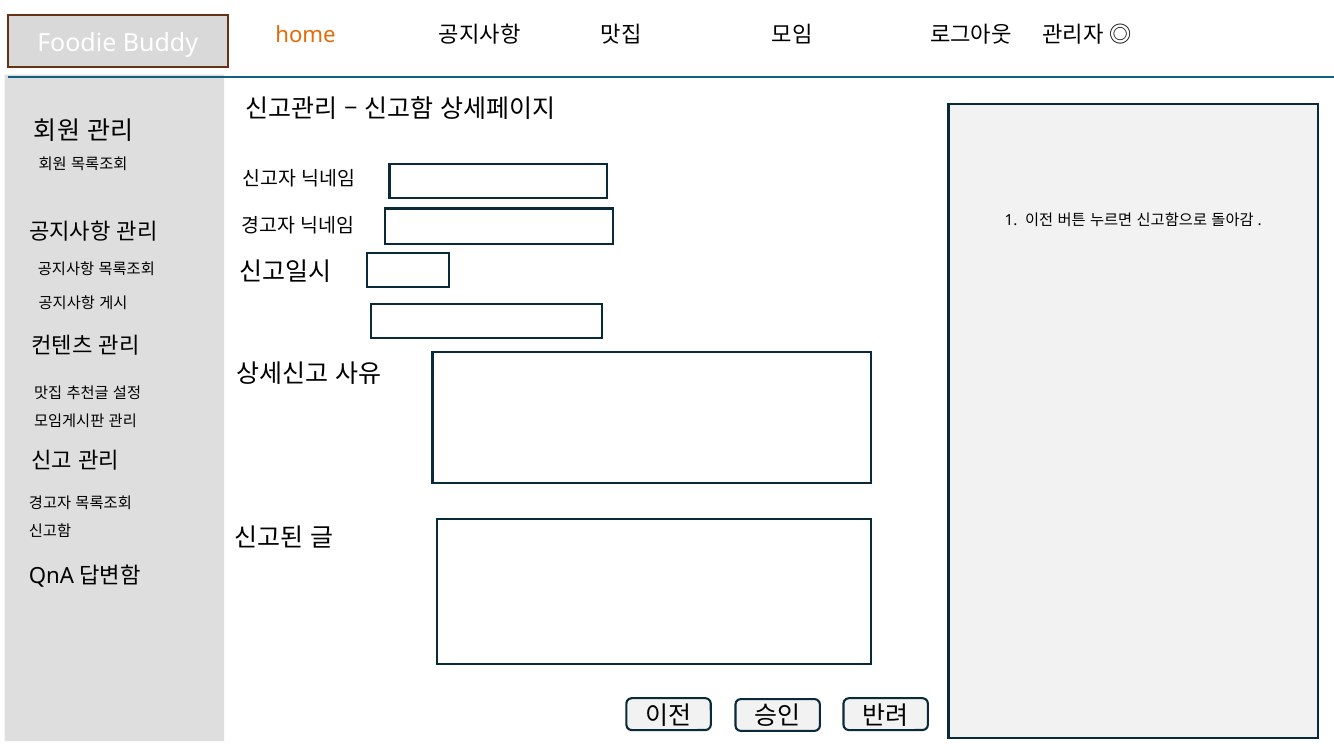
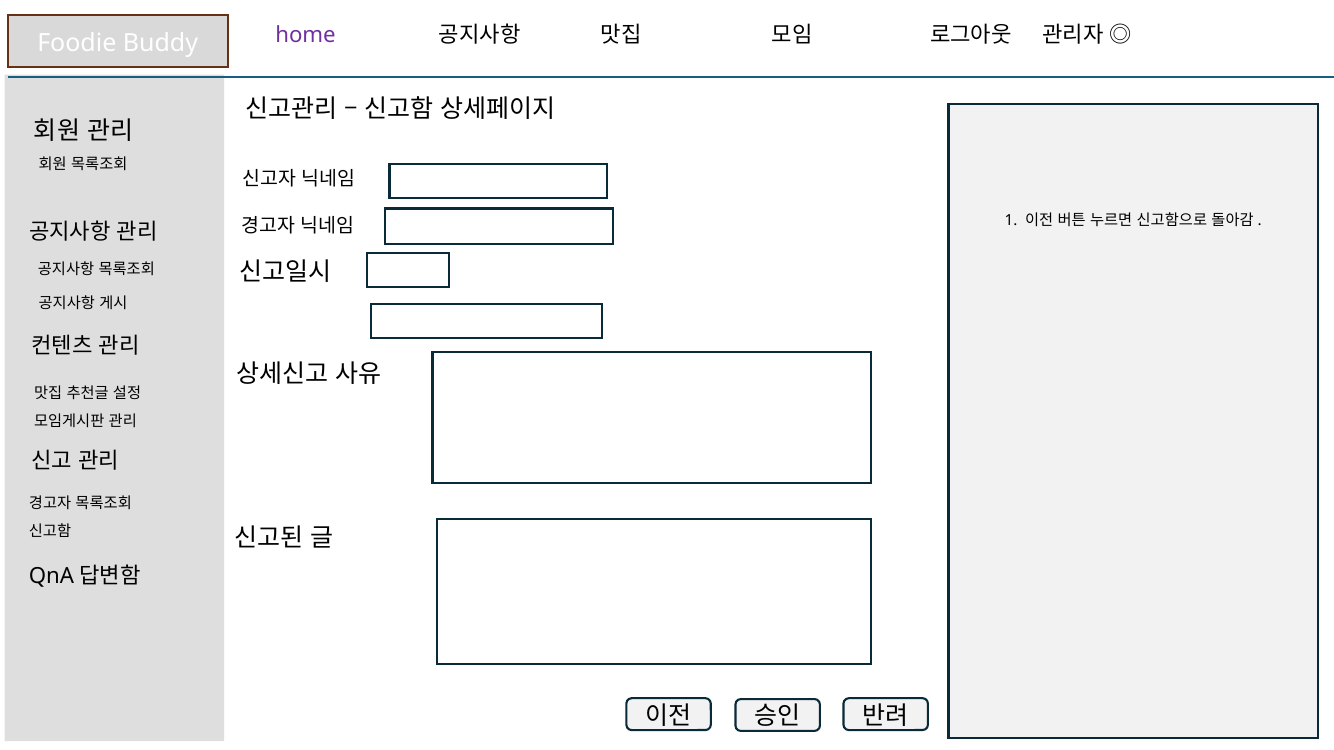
home colour: orange -> purple (306, 35)
